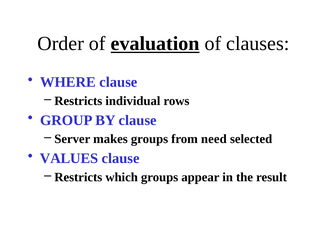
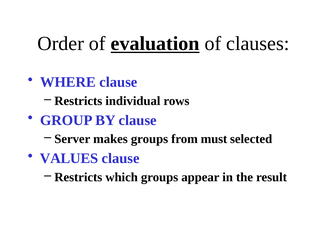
need: need -> must (214, 139)
